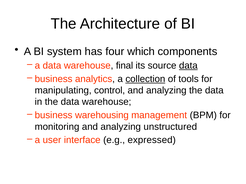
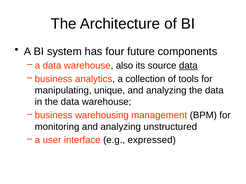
which: which -> future (141, 52)
final: final -> also (124, 66)
collection underline: present -> none (145, 79)
control: control -> unique (110, 91)
